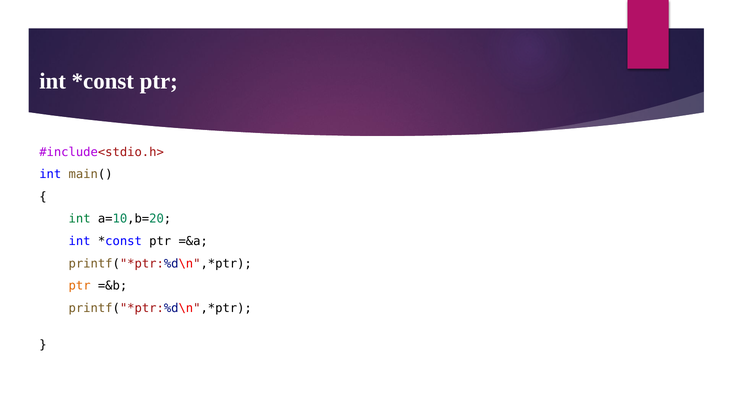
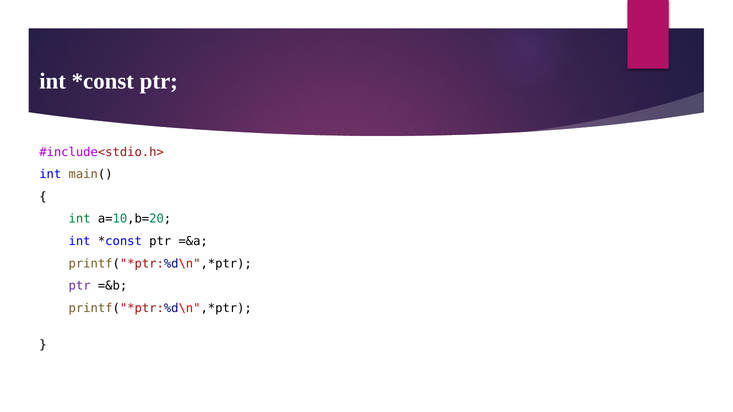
ptr colour: orange -> purple (80, 286)
